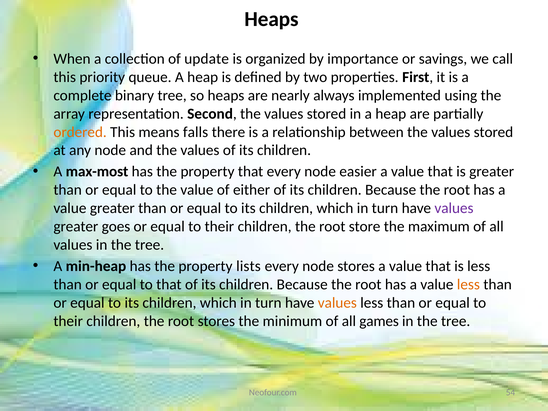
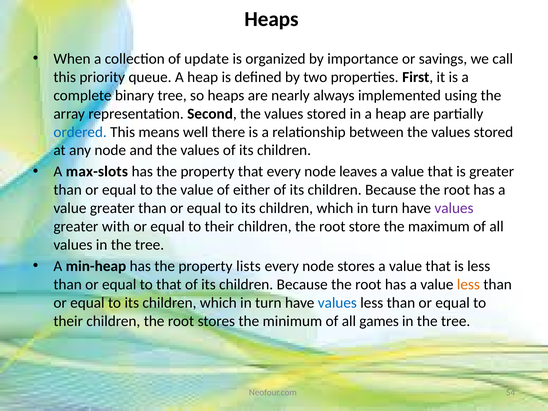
ordered colour: orange -> blue (80, 132)
falls: falls -> well (196, 132)
max-most: max-most -> max-slots (97, 172)
easier: easier -> leaves (358, 172)
goes: goes -> with (116, 226)
values colour: orange -> blue (337, 303)
